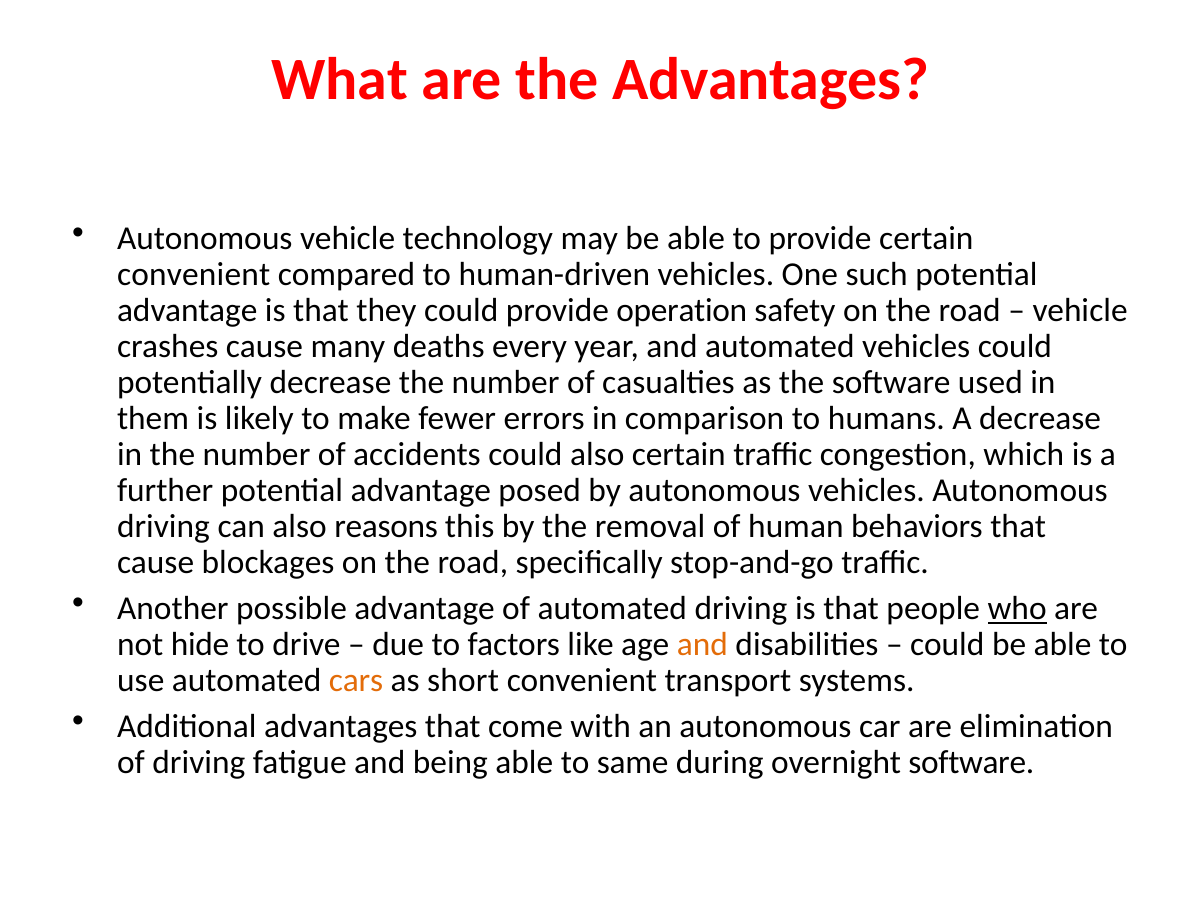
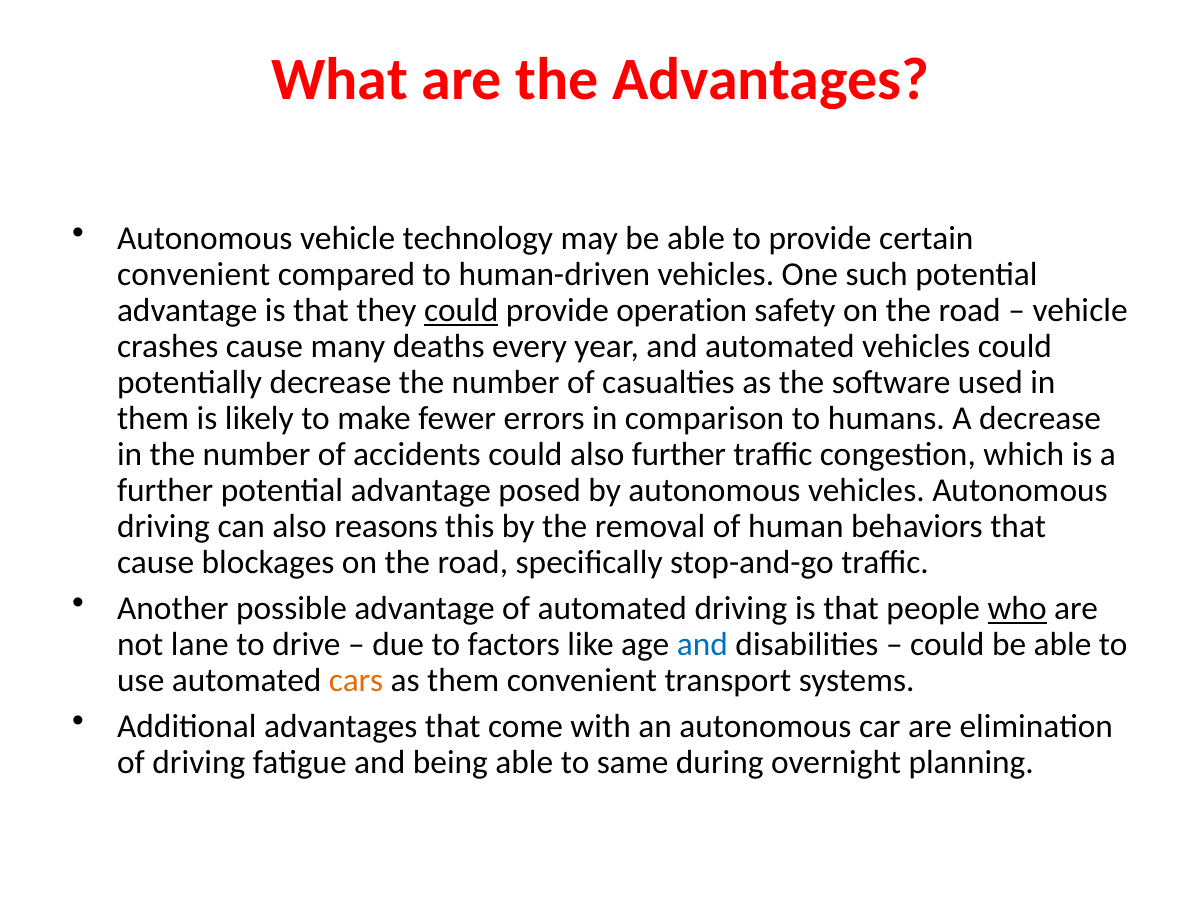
could underline: none -> present (461, 311)
also certain: certain -> further (679, 455)
hide: hide -> lane (200, 644)
and colour: orange -> blue (702, 644)
as short: short -> them (463, 681)
overnight software: software -> planning (971, 762)
